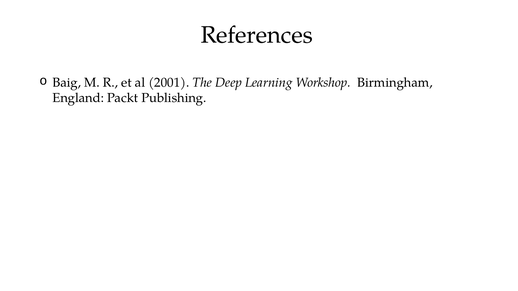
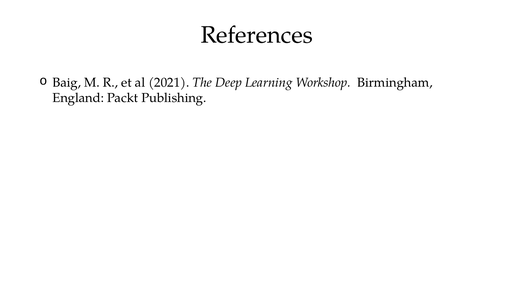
2001: 2001 -> 2021 (169, 83)
